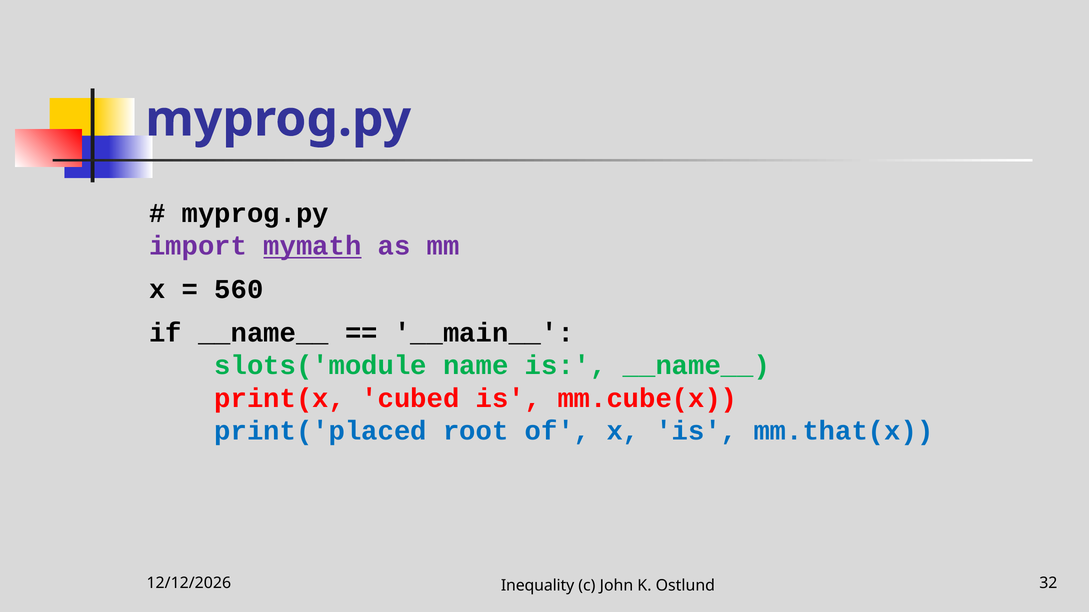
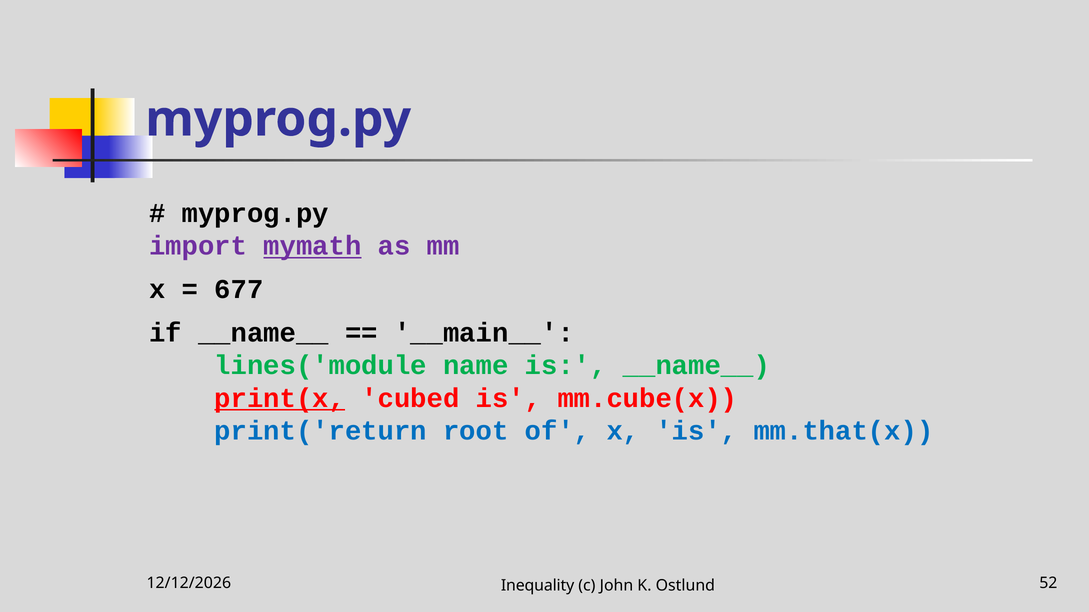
560: 560 -> 677 (239, 290)
slots('module: slots('module -> lines('module (321, 366)
print(x underline: none -> present (280, 399)
print('placed: print('placed -> print('return (321, 431)
32: 32 -> 52 (1048, 583)
